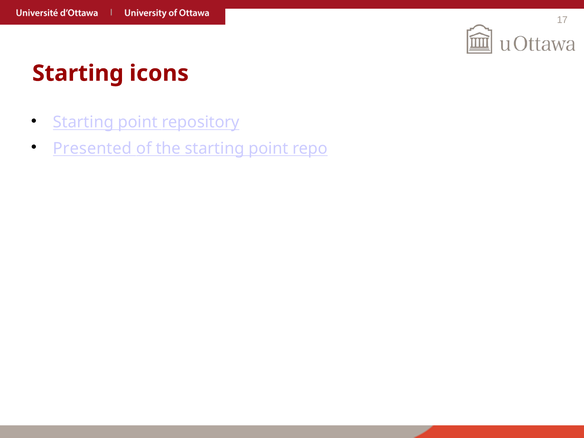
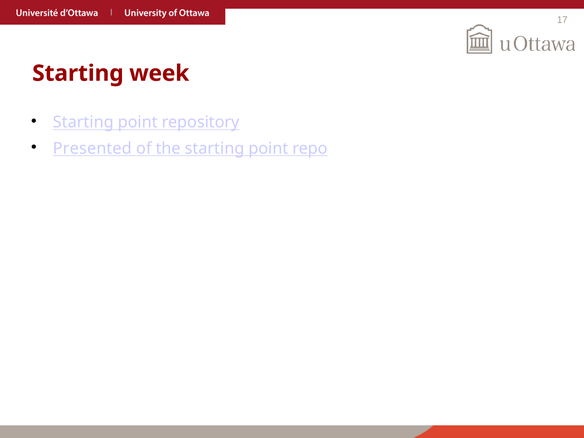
icons: icons -> week (159, 73)
